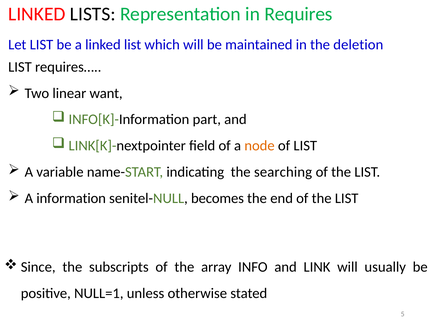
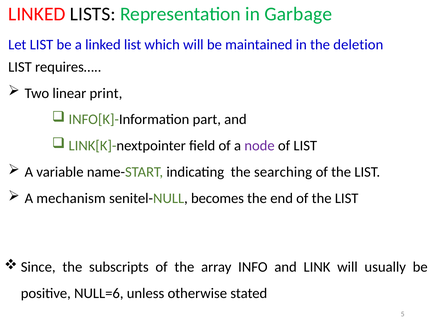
Requires: Requires -> Garbage (298, 14)
want: want -> print (106, 93)
node colour: orange -> purple (260, 146)
information: information -> mechanism (71, 199)
NULL=1: NULL=1 -> NULL=6 (99, 294)
